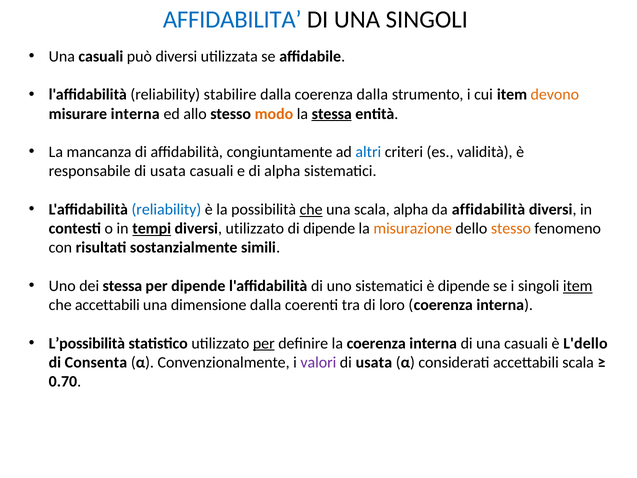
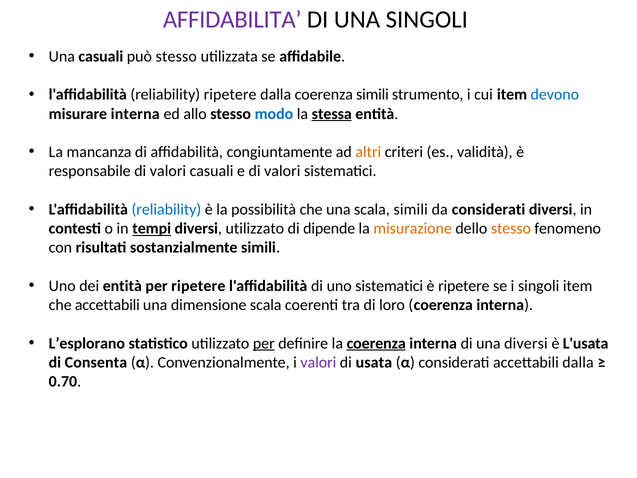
AFFIDABILITA colour: blue -> purple (232, 20)
può diversi: diversi -> stesso (176, 56)
reliability stabilire: stabilire -> ripetere (230, 95)
coerenza dalla: dalla -> simili (372, 95)
devono colour: orange -> blue (555, 95)
modo colour: orange -> blue (274, 114)
altri colour: blue -> orange (368, 152)
responsabile di usata: usata -> valori (168, 171)
e di alpha: alpha -> valori (282, 171)
che underline: present -> none (311, 209)
scala alpha: alpha -> simili (411, 209)
da affidabilità: affidabilità -> considerati (489, 209)
dei stessa: stessa -> entità (122, 286)
per dipende: dipende -> ripetere (198, 286)
è dipende: dipende -> ripetere (464, 286)
item underline: present -> none (578, 286)
dimensione dalla: dalla -> scala (266, 305)
L’possibilità: L’possibilità -> L’esplorano (87, 343)
coerenza underline: none -> present (376, 343)
di una casuali: casuali -> diversi (526, 343)
L'dello: L'dello -> L'usata (586, 343)
accettabili scala: scala -> dalla (578, 362)
